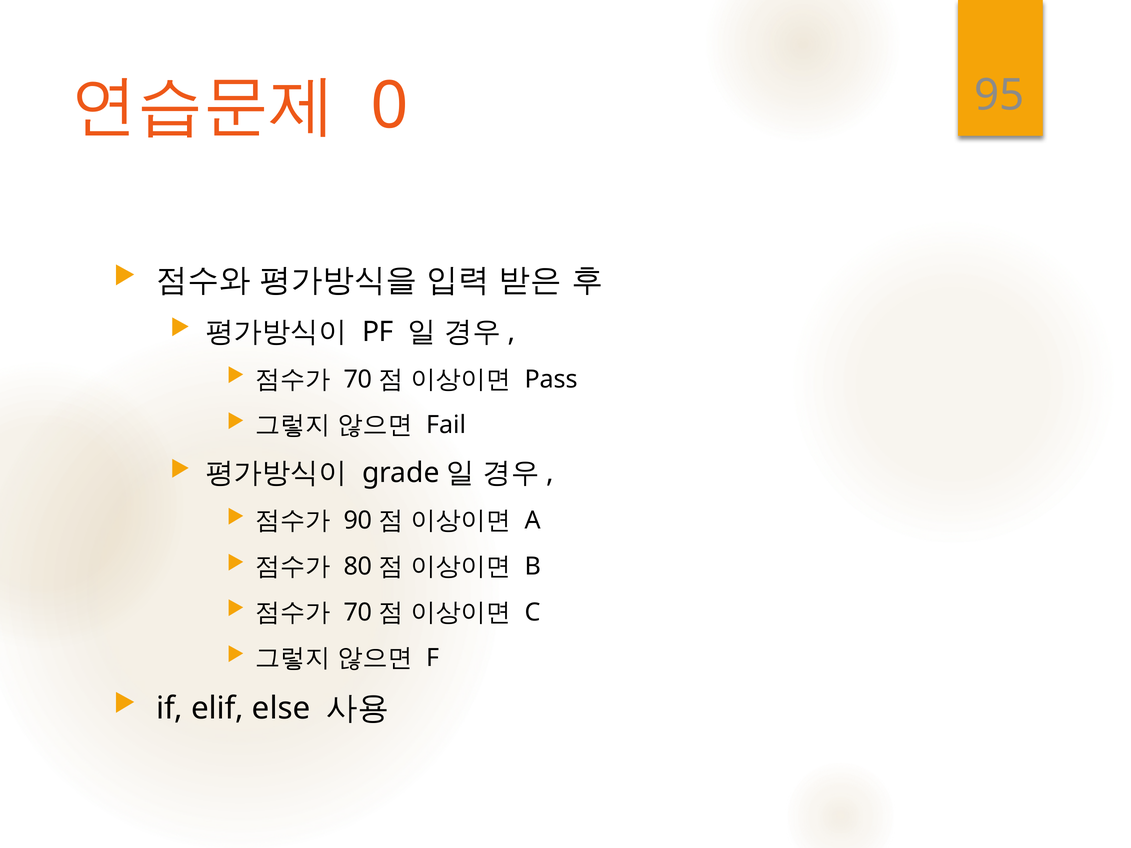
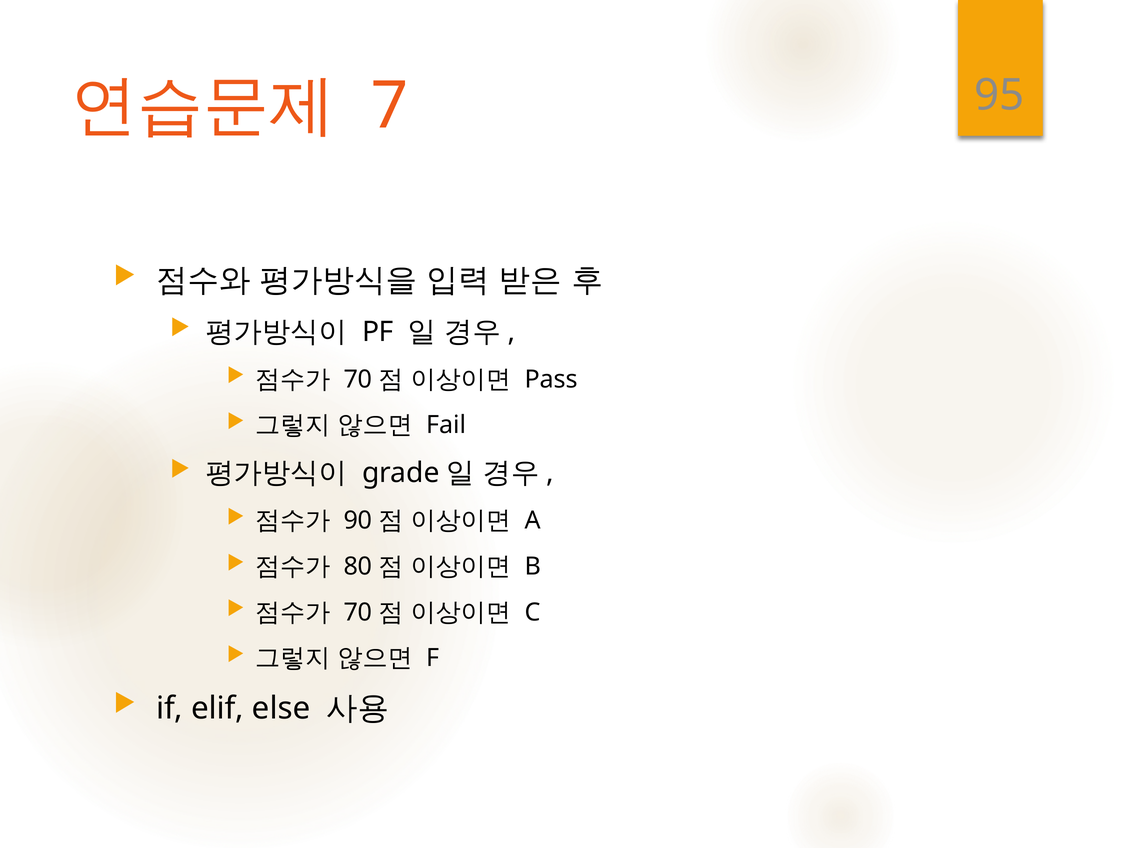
0: 0 -> 7 (389, 106)
